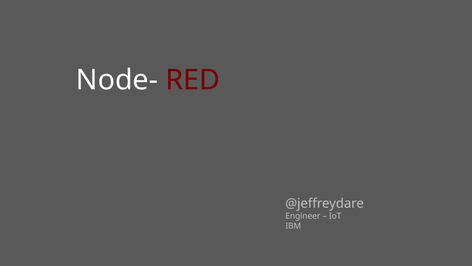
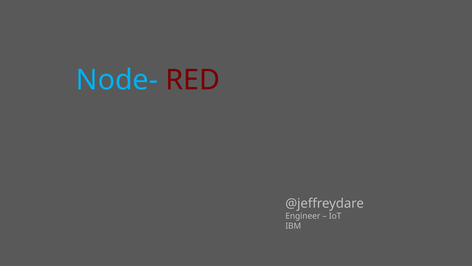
Node- colour: white -> light blue (117, 80)
